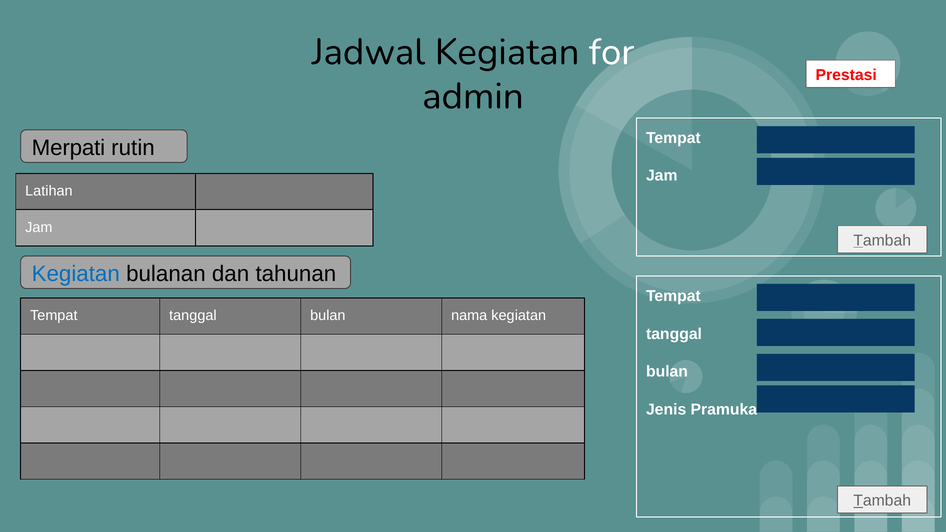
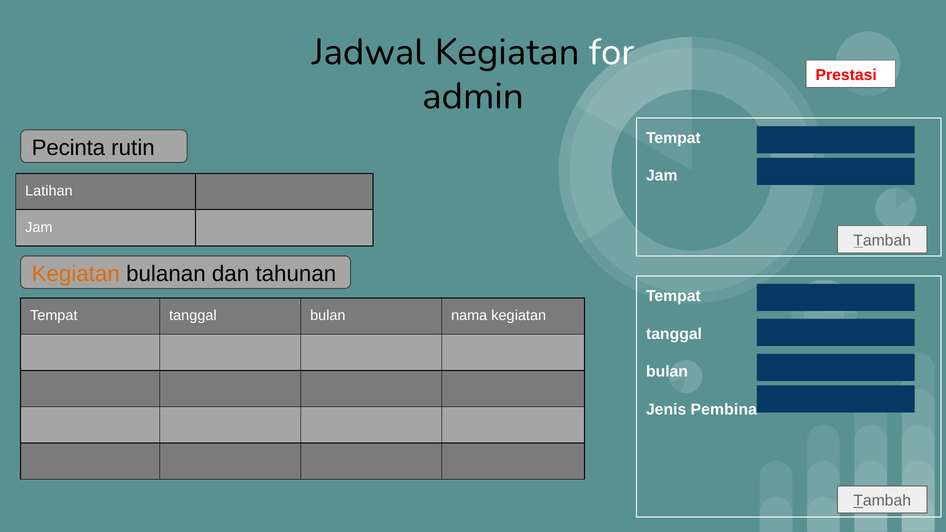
Merpati: Merpati -> Pecinta (68, 148)
Kegiatan colour: blue -> orange (76, 274)
Pramuka: Pramuka -> Pembina (724, 410)
